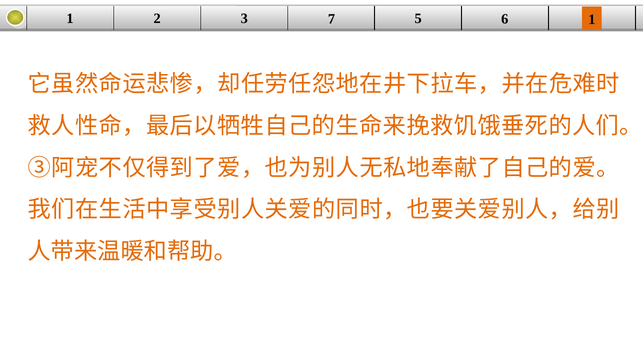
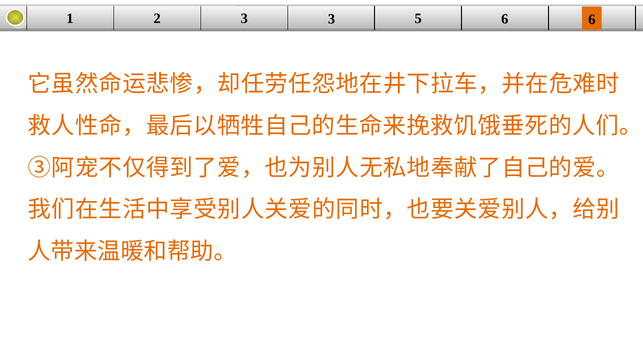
3 7: 7 -> 3 (331, 19)
6 1: 1 -> 6 (592, 19)
